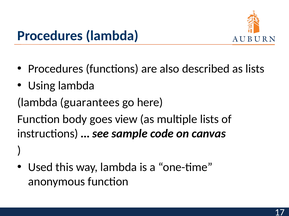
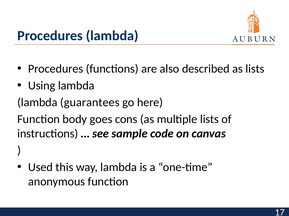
view: view -> cons (126, 120)
